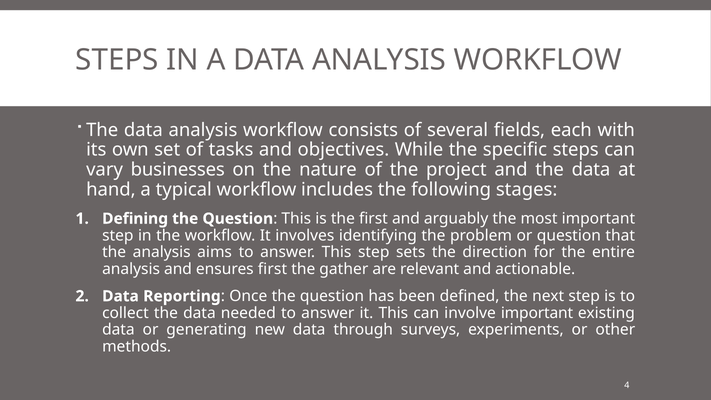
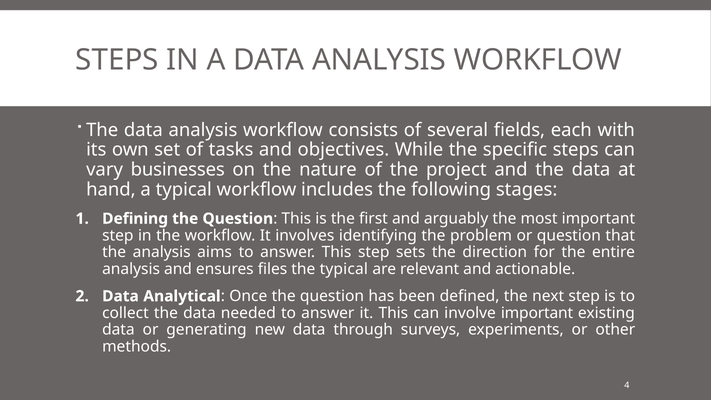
ensures first: first -> files (273, 269)
the gather: gather -> typical (344, 269)
Reporting: Reporting -> Analytical (182, 296)
